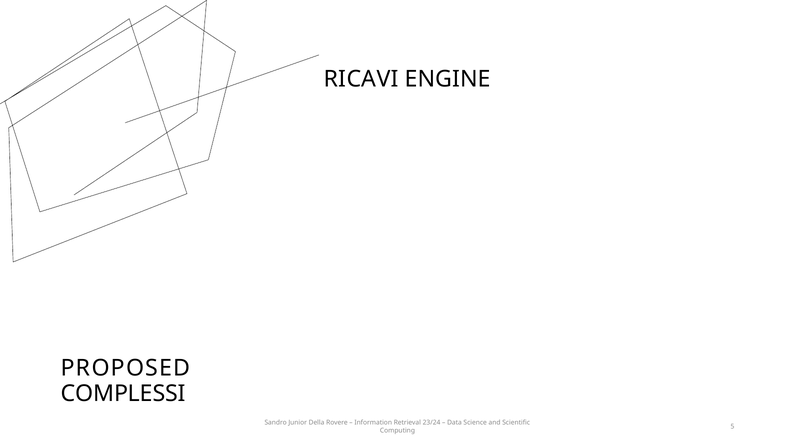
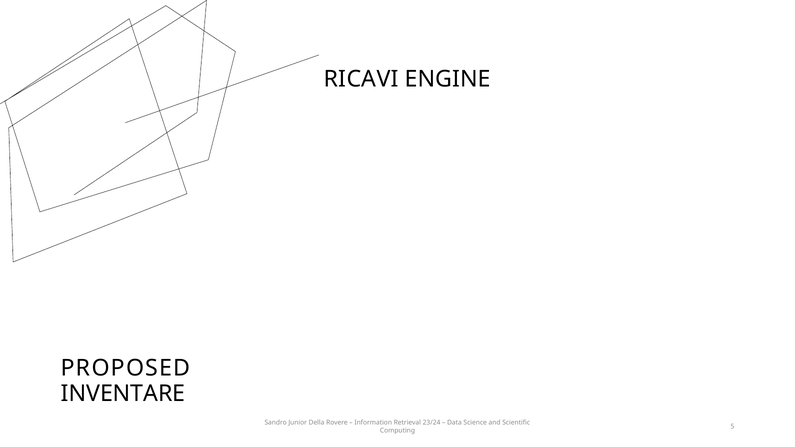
COMPLESSI: COMPLESSI -> INVENTARE (123, 394)
